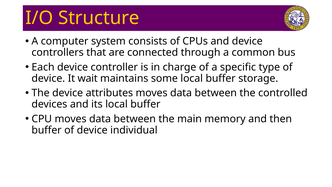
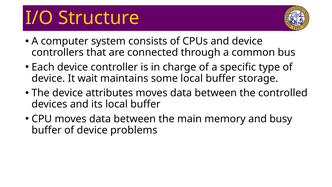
then: then -> busy (281, 119)
individual: individual -> problems (134, 130)
